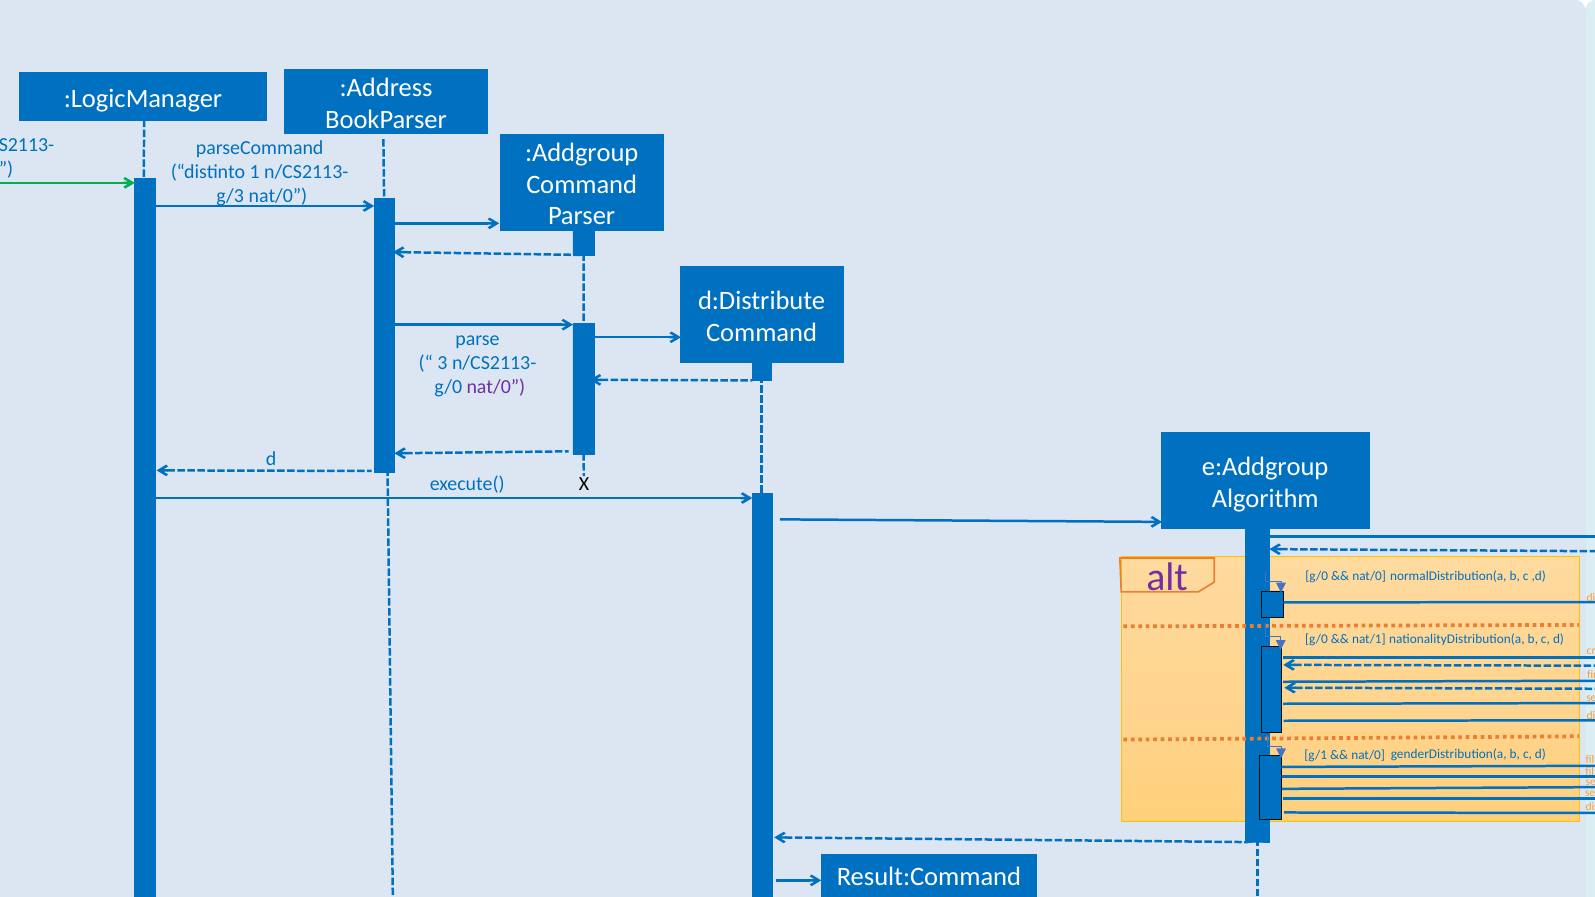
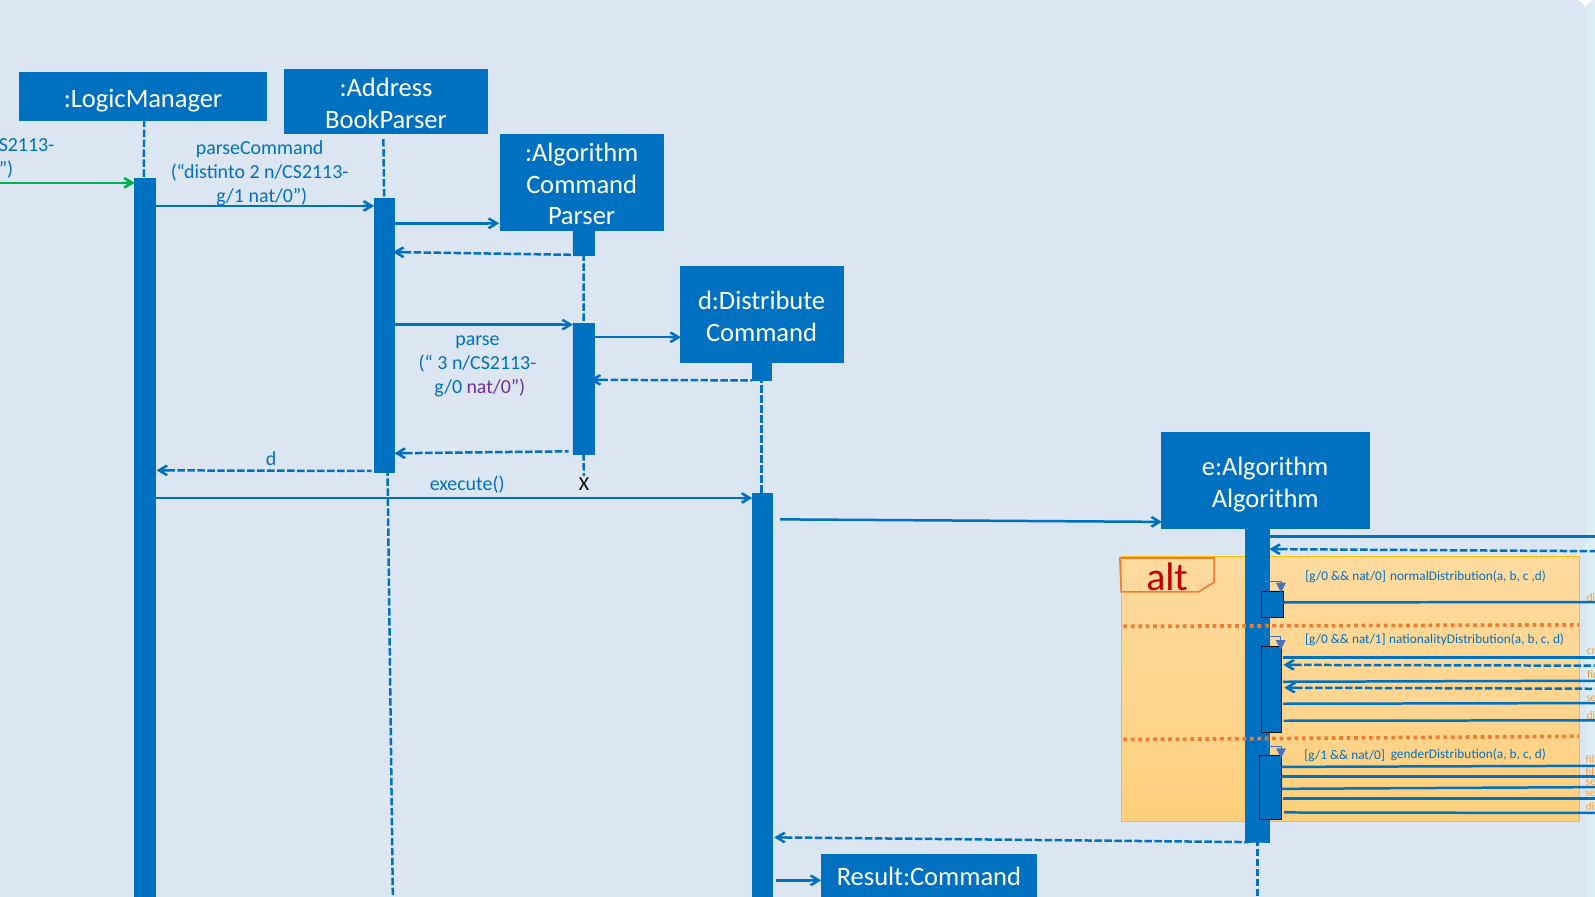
:Addgroup: :Addgroup -> :Algorithm (582, 152)
1: 1 -> 2 (255, 172)
g/3: g/3 -> g/1 (230, 196)
e:Addgroup: e:Addgroup -> e:Algorithm (1265, 467)
alt colour: purple -> red (1167, 578)
